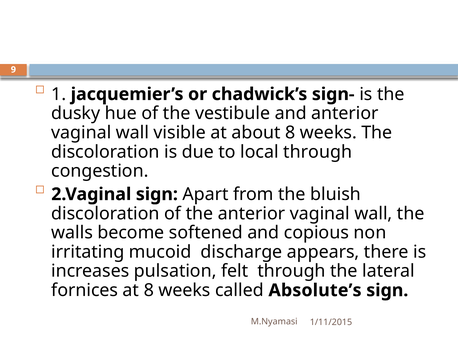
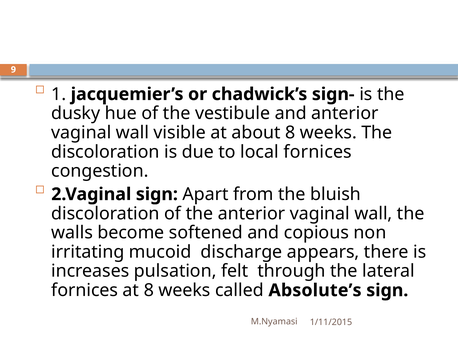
local through: through -> fornices (318, 152)
